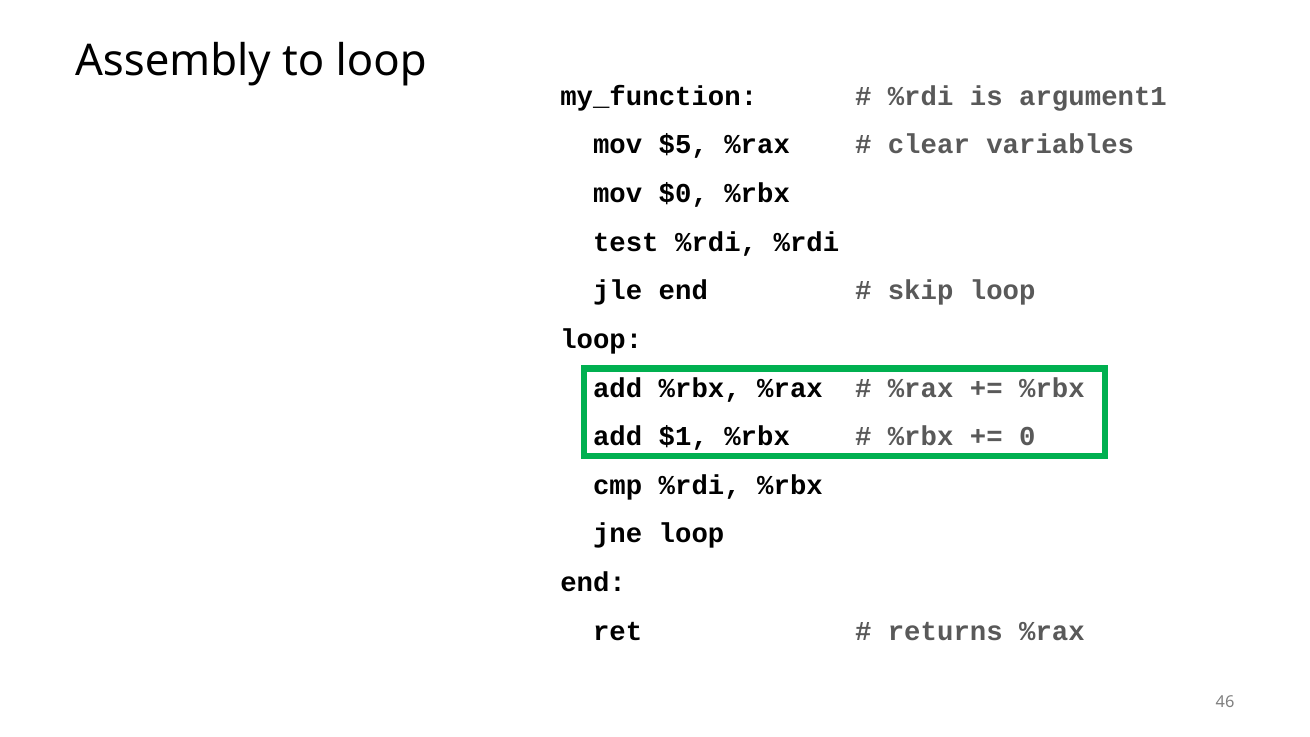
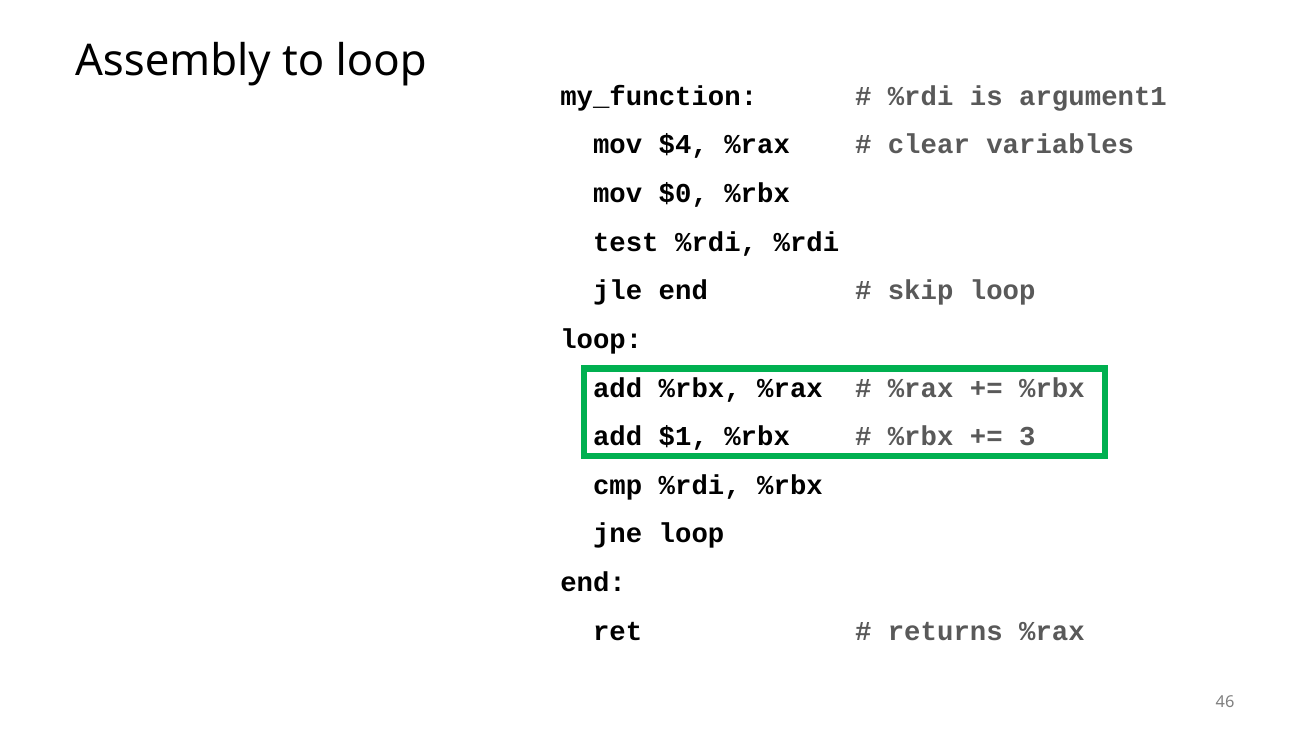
$5: $5 -> $4 (683, 145)
0: 0 -> 3 (1027, 437)
